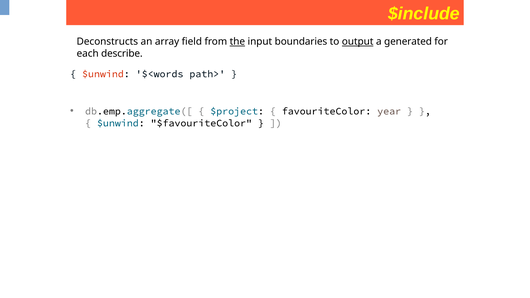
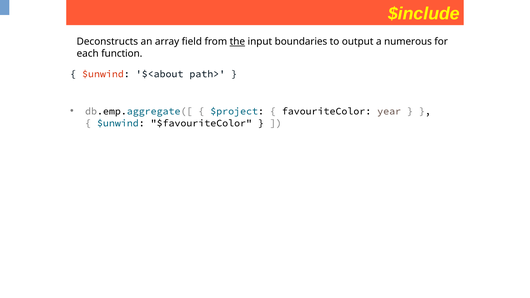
output underline: present -> none (358, 42)
generated: generated -> numerous (408, 42)
describe: describe -> function (122, 54)
$<words: $<words -> $<about (160, 74)
